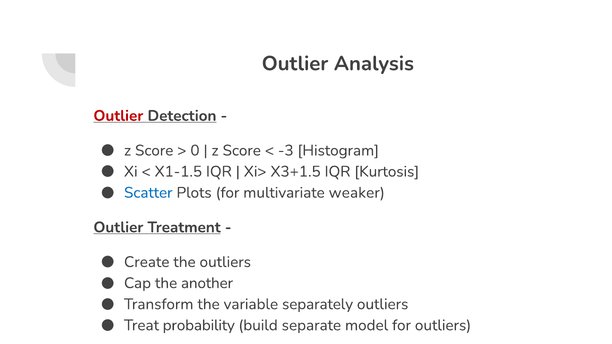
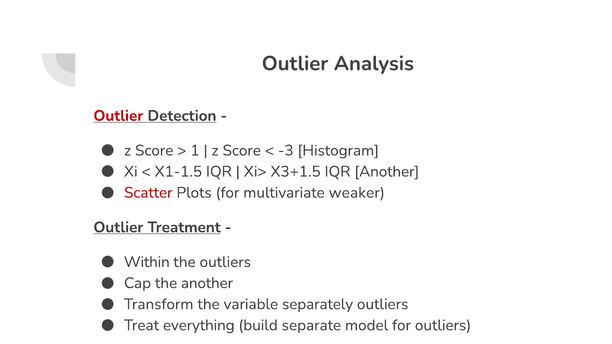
0: 0 -> 1 (195, 151)
IQR Kurtosis: Kurtosis -> Another (387, 172)
Scatter colour: blue -> red (148, 193)
Create: Create -> Within (147, 262)
probability: probability -> everything (199, 325)
